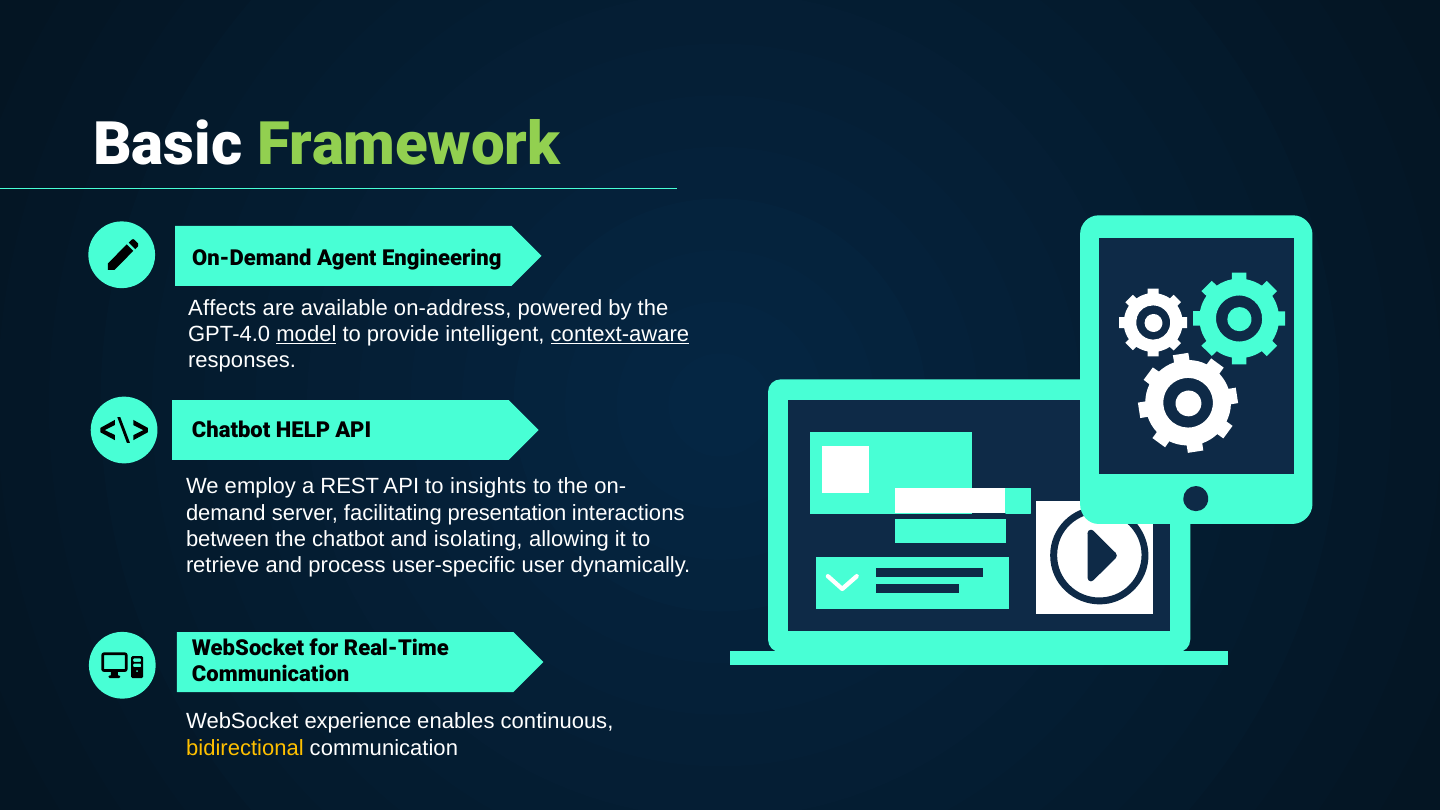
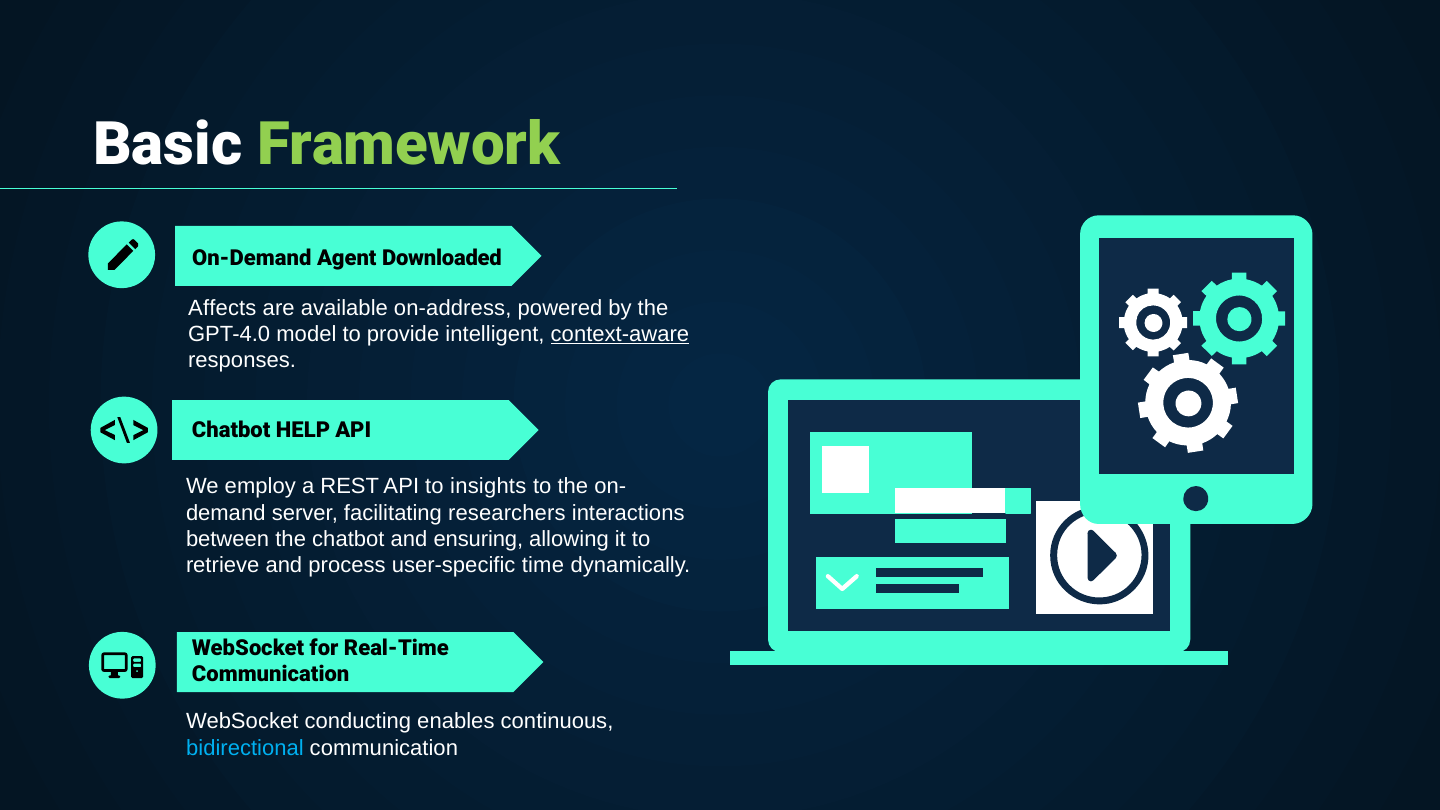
Engineering: Engineering -> Downloaded (442, 258)
model underline: present -> none (306, 334)
presentation: presentation -> researchers (507, 513)
isolating: isolating -> ensuring (478, 539)
user: user -> time (543, 566)
experience: experience -> conducting (358, 722)
bidirectional colour: yellow -> light blue (245, 748)
